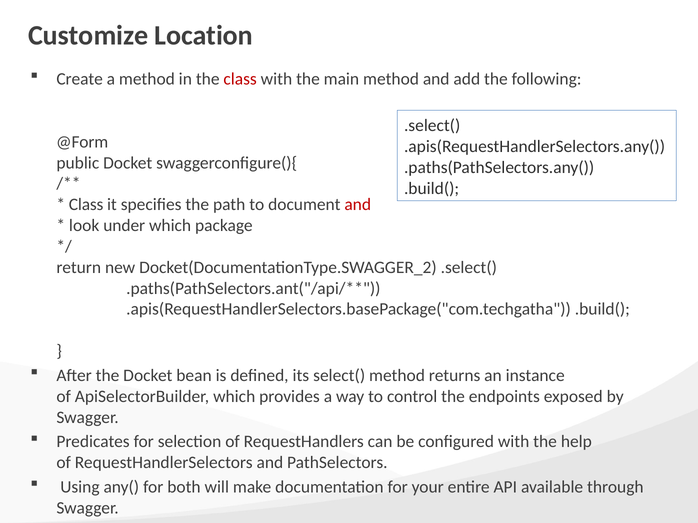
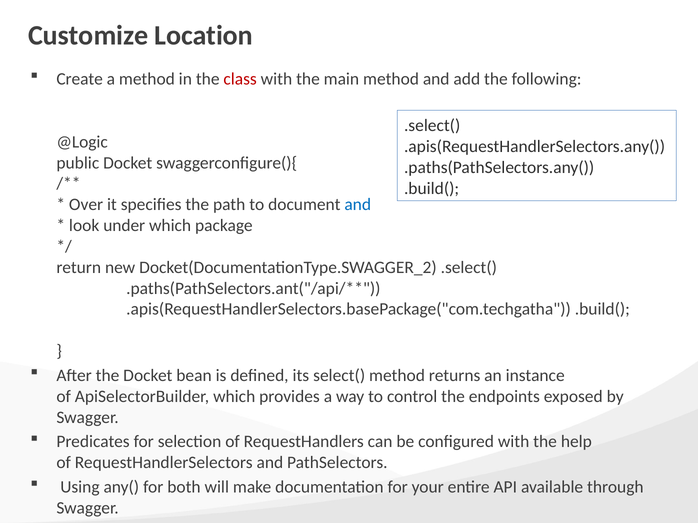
@Form: @Form -> @Logic (82, 142)
Class: Class -> Over (86, 205)
and colour: red -> blue (358, 205)
